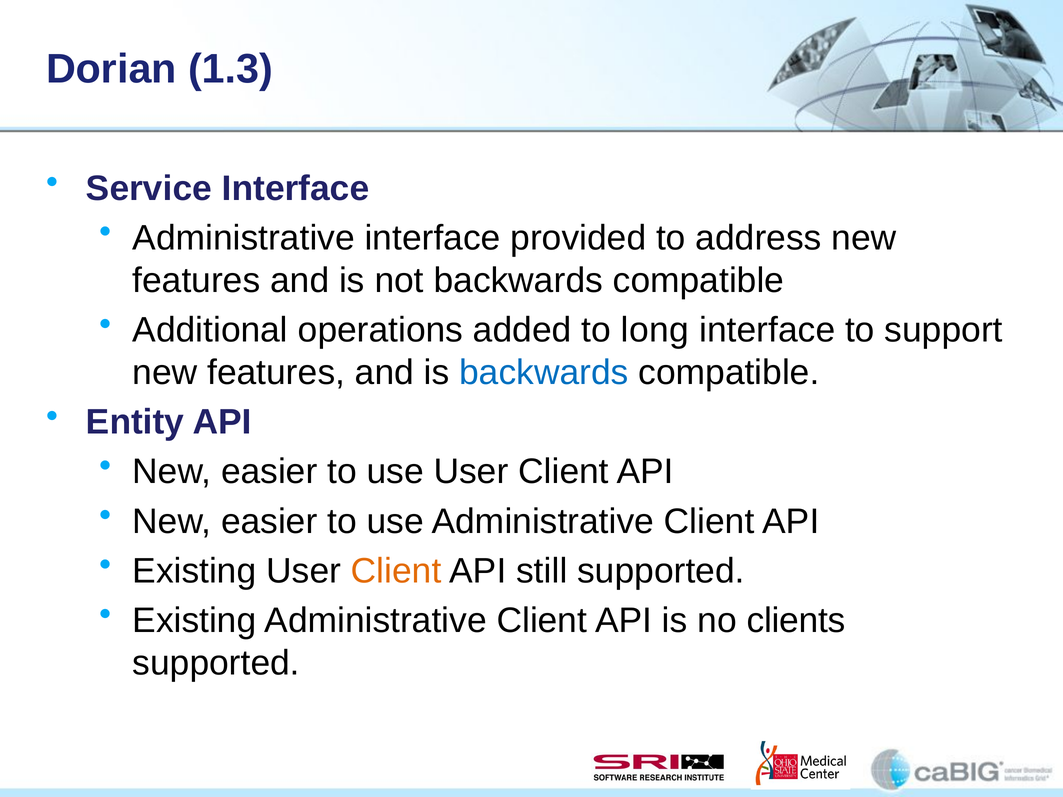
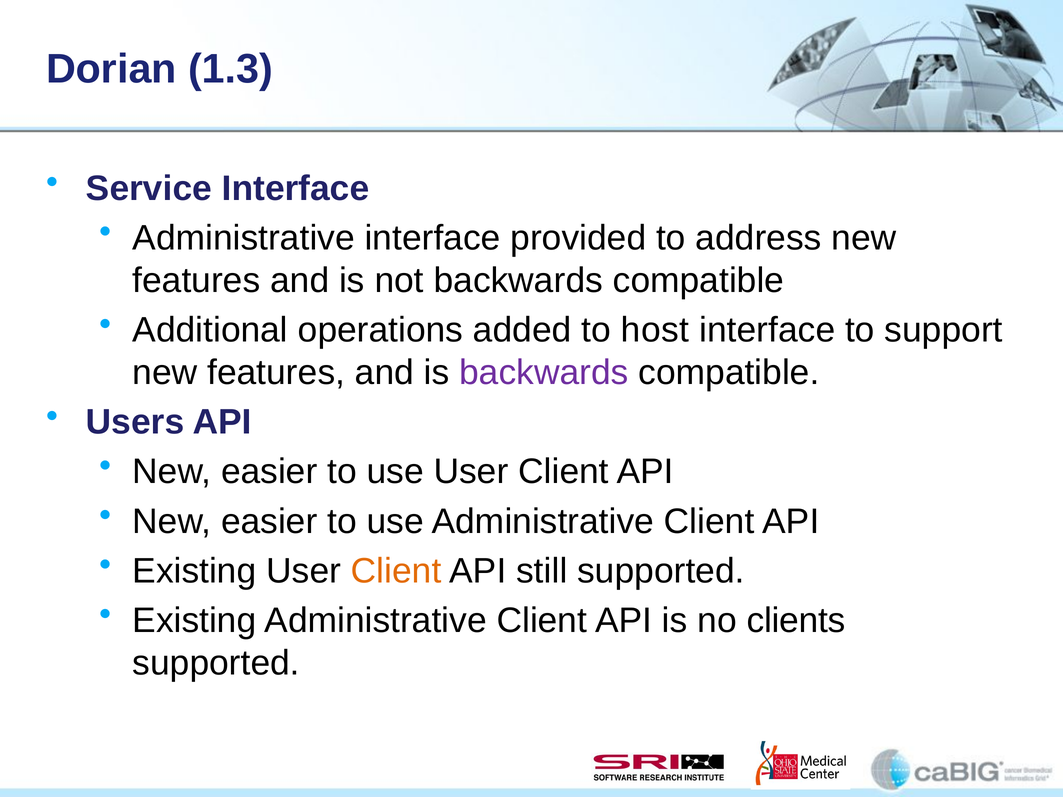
long: long -> host (655, 330)
backwards colour: blue -> purple (544, 373)
Entity: Entity -> Users (135, 422)
